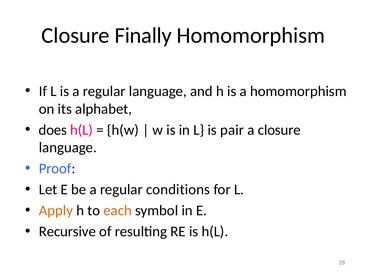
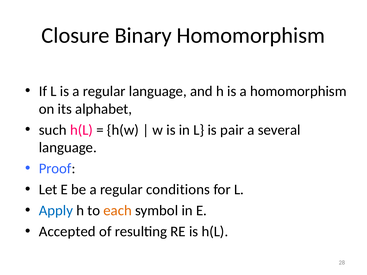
Finally: Finally -> Binary (143, 36)
does: does -> such (53, 130)
a closure: closure -> several (279, 130)
Apply colour: orange -> blue (56, 211)
Recursive: Recursive -> Accepted (67, 232)
